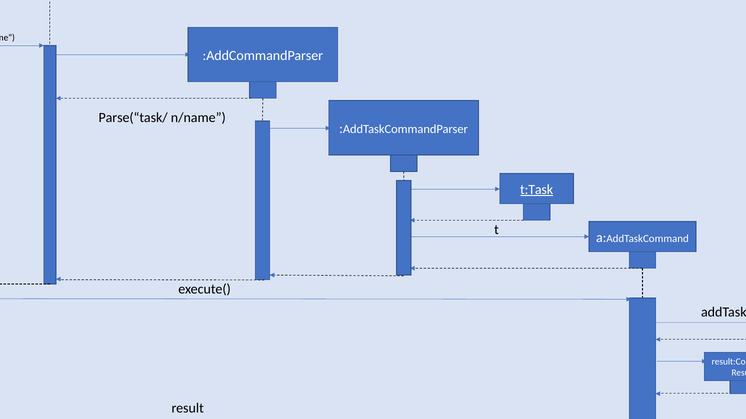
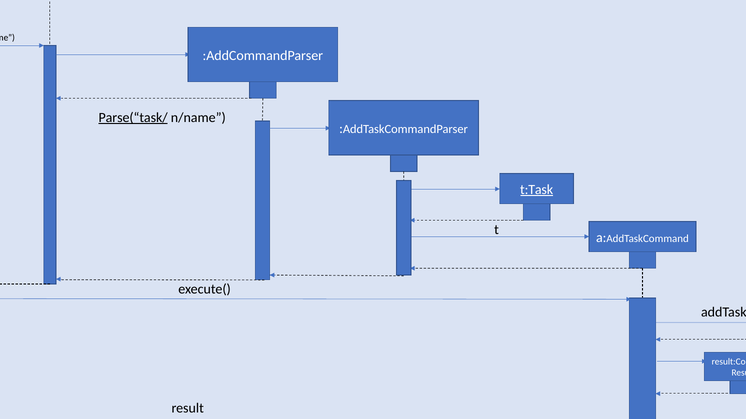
Parse(“task/ underline: none -> present (133, 118)
